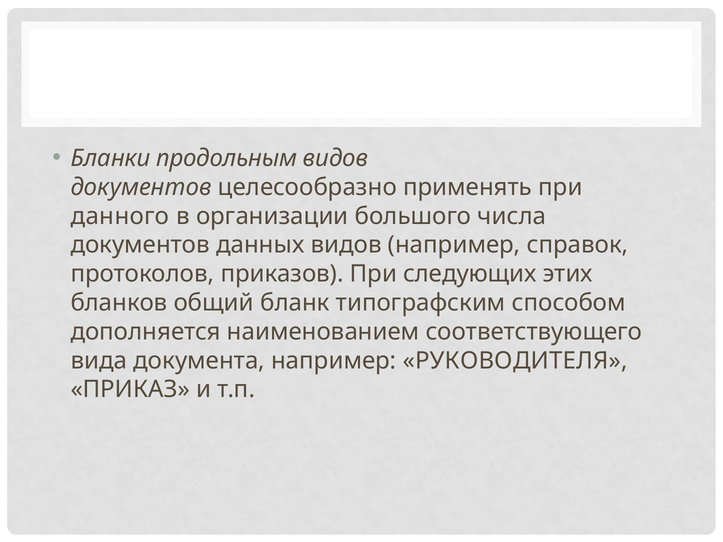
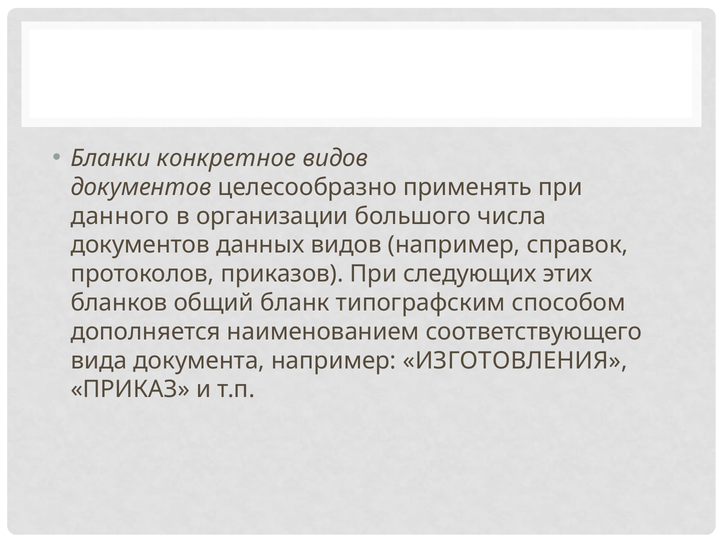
продольным: продольным -> конкретное (226, 158)
РУКОВОДИТЕЛЯ: РУКОВОДИТЕЛЯ -> ИЗГОТОВЛЕНИЯ (515, 361)
